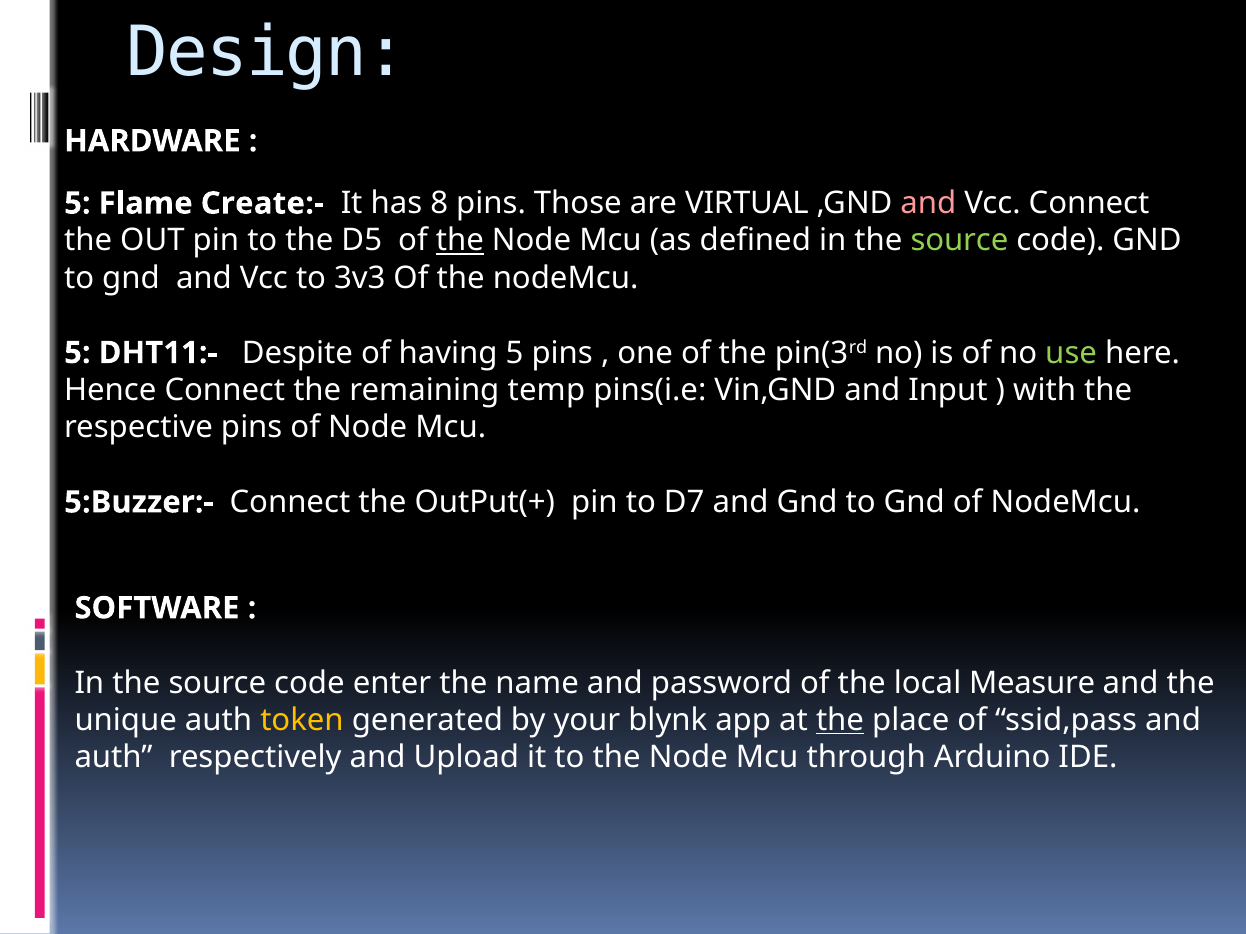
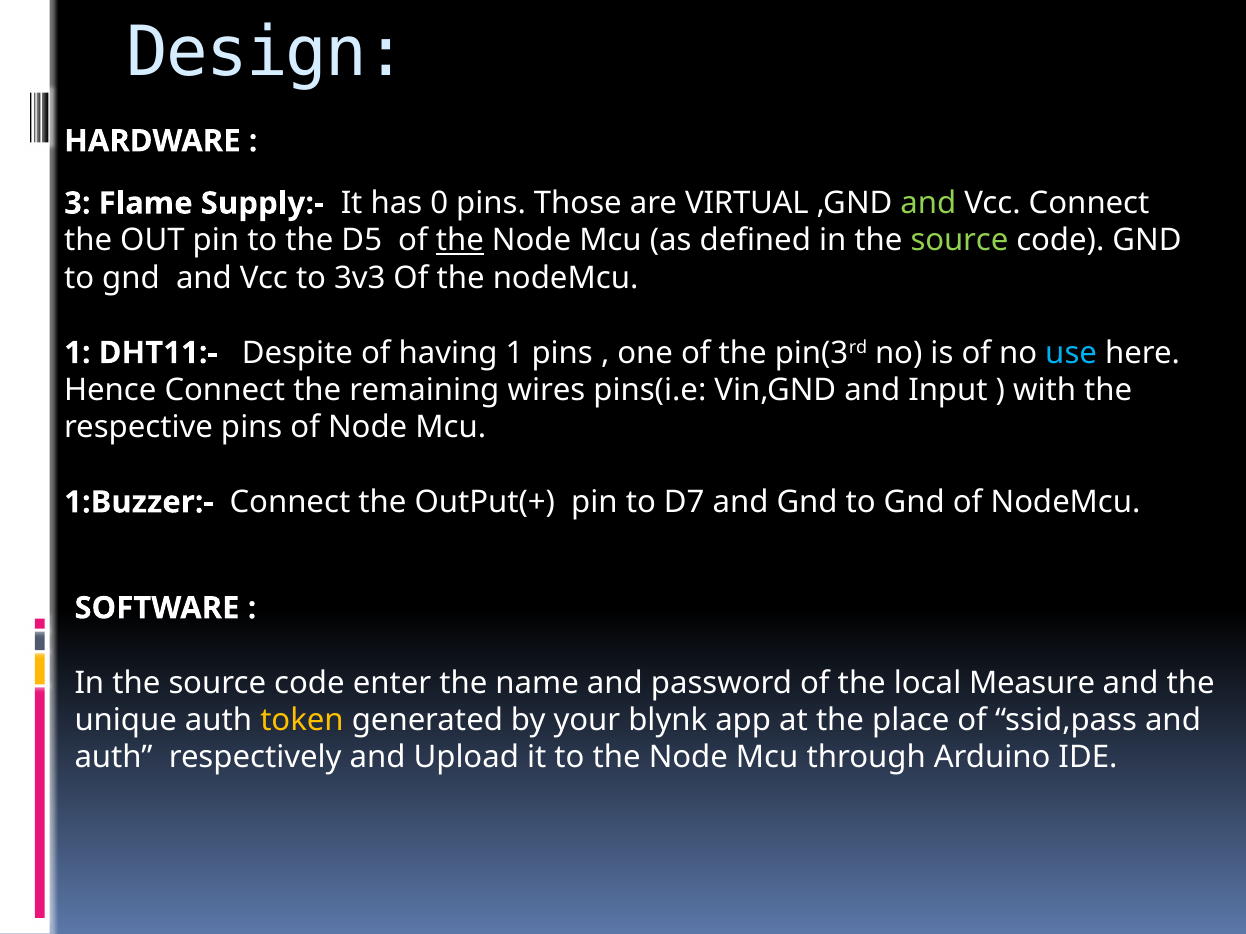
5: 5 -> 3 (77, 203)
Create:-: Create:- -> Supply:- (262, 203)
8: 8 -> 0 (439, 203)
and colour: pink -> light green (928, 203)
5: 5 -> 1 (77, 353)
having 5: 5 -> 1 (515, 353)
use colour: light green -> light blue (1071, 353)
temp: temp -> wires (546, 390)
5:Buzzer:-: 5:Buzzer:- -> 1:Buzzer:- (139, 502)
the underline: present -> none (840, 721)
